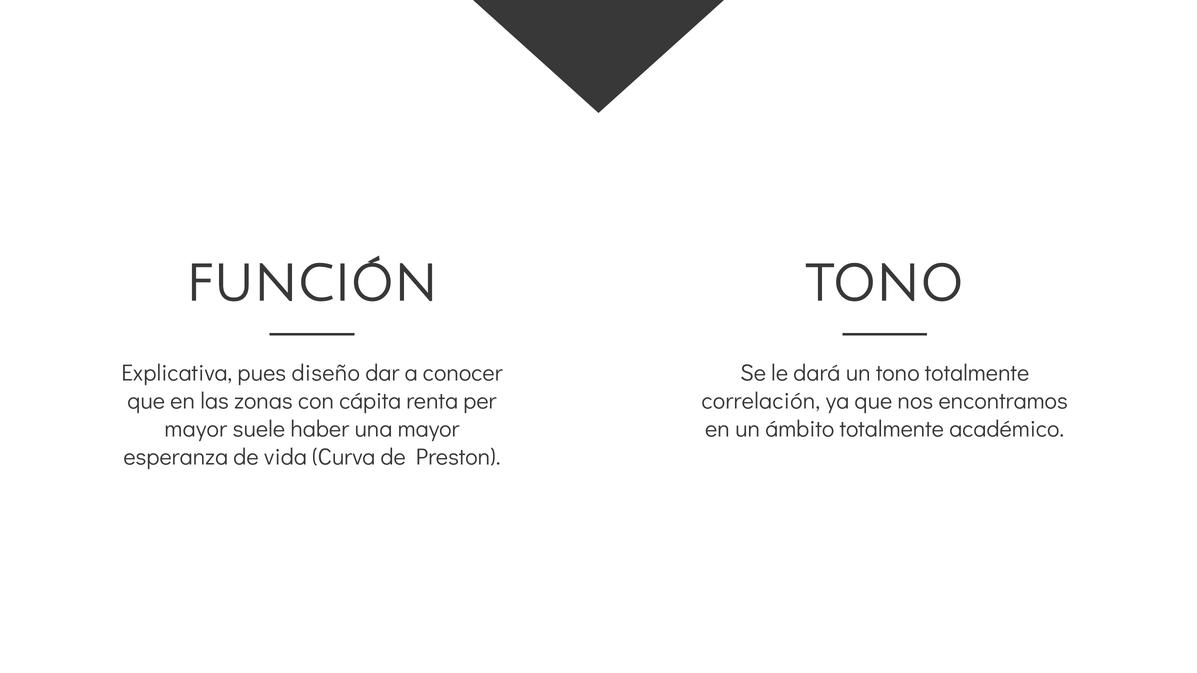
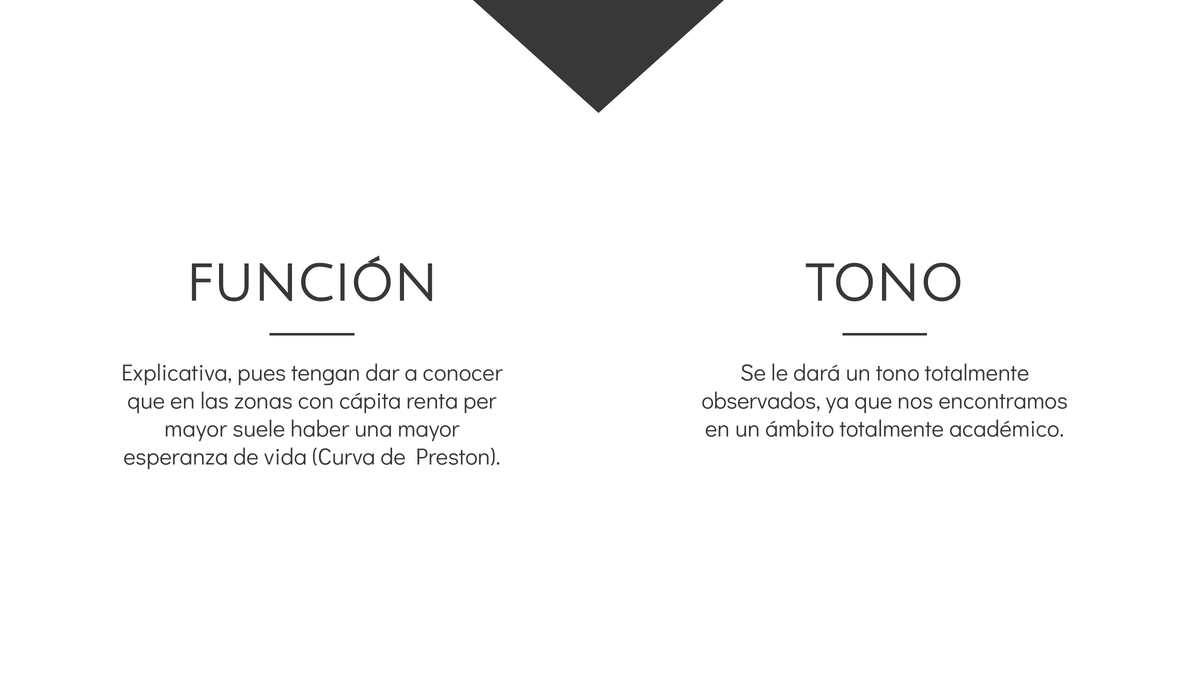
diseño: diseño -> tengan (326, 373)
correlación: correlación -> observados (761, 401)
